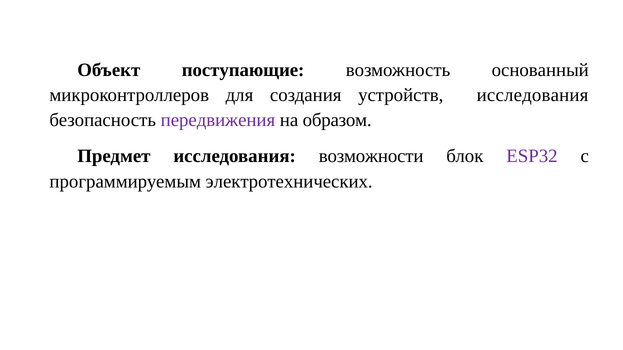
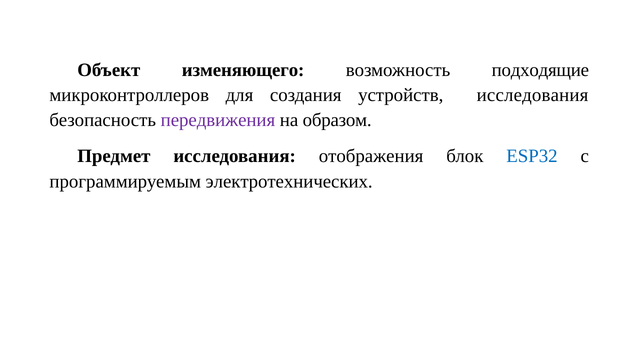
поступающие: поступающие -> изменяющего (243, 70)
основанный: основанный -> подходящие (540, 70)
возможности: возможности -> отображения (371, 156)
ESP32 colour: purple -> blue (532, 156)
